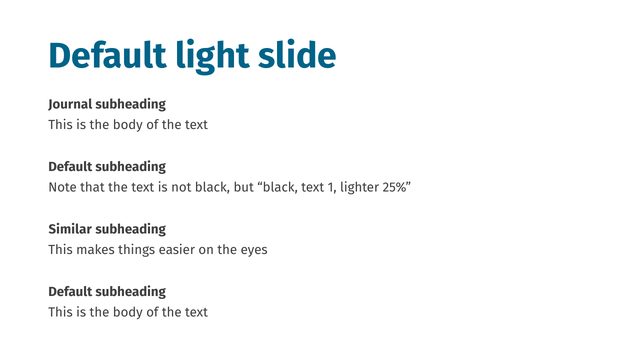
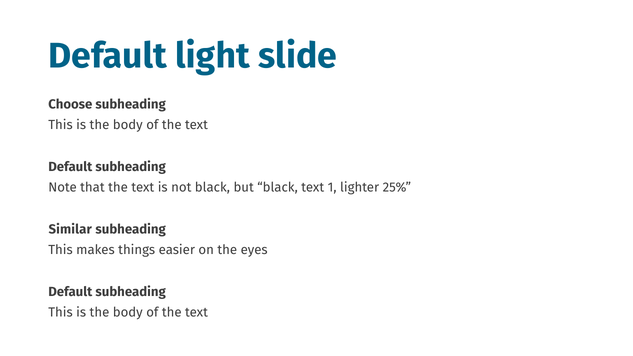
Journal: Journal -> Choose (70, 104)
